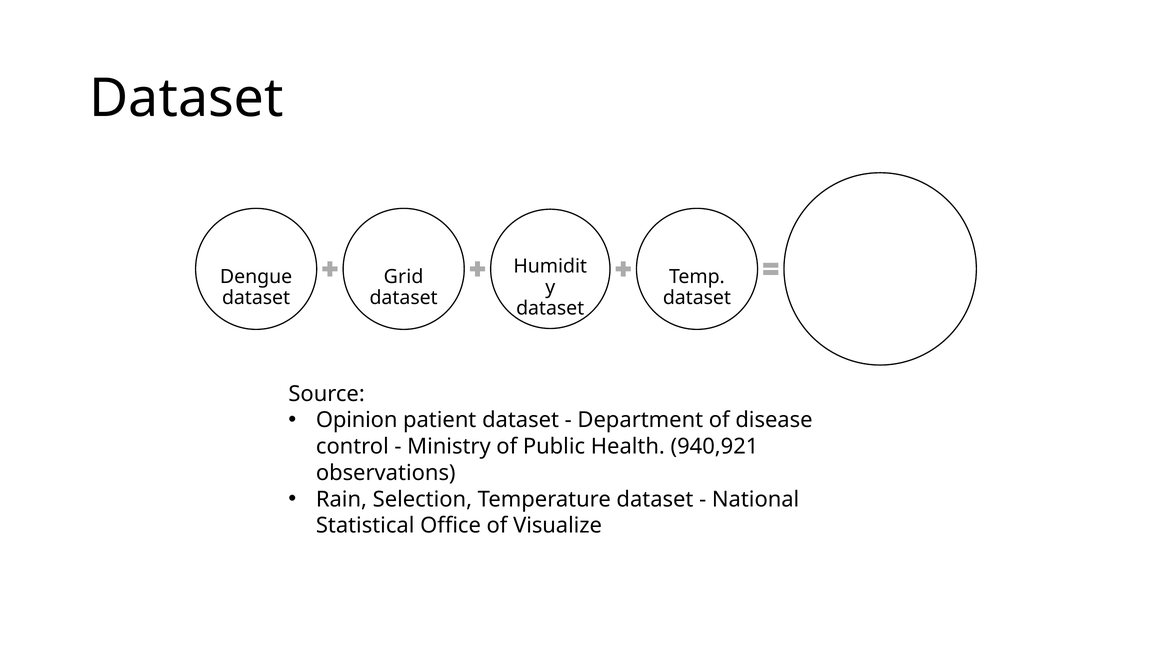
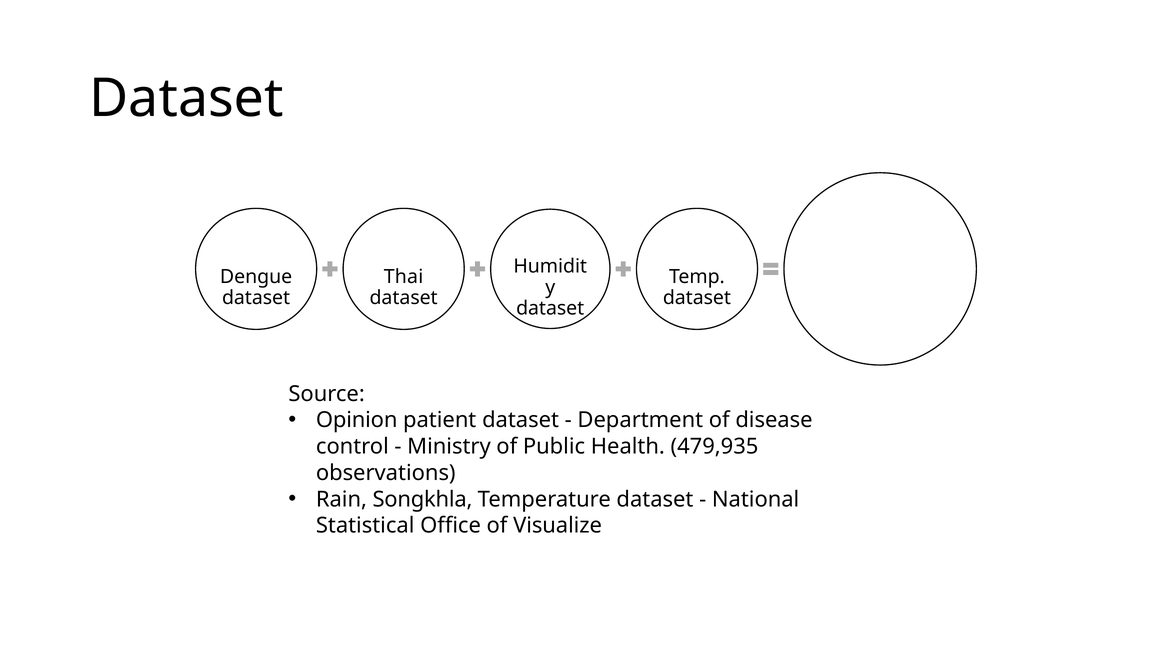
Grid: Grid -> Thai (404, 277)
940,921: 940,921 -> 479,935 (714, 447)
Selection: Selection -> Songkhla (422, 499)
